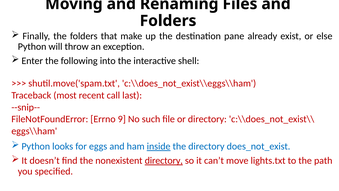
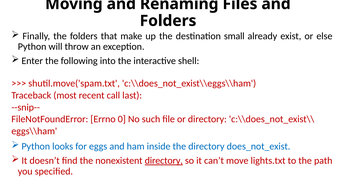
pane: pane -> small (234, 36)
9: 9 -> 0 (122, 119)
inside underline: present -> none (159, 146)
